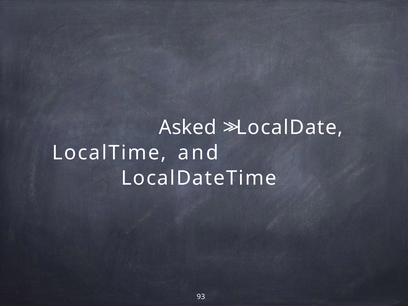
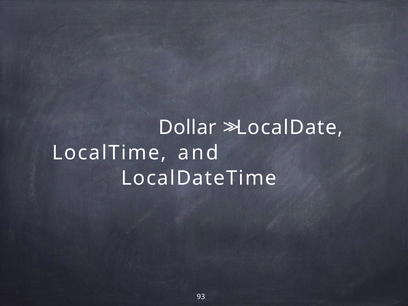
Asked: Asked -> Dollar (188, 127)
